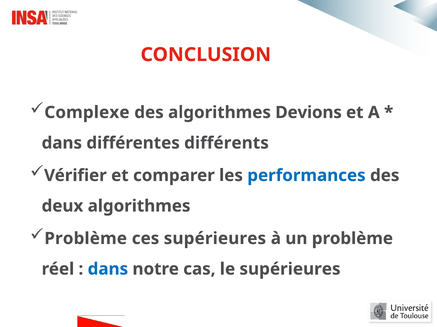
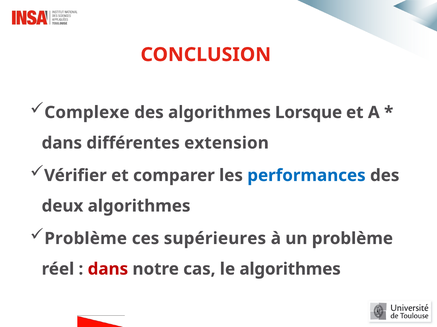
Devions: Devions -> Lorsque (309, 113)
différents: différents -> extension (226, 143)
dans colour: blue -> red (108, 270)
le supérieures: supérieures -> algorithmes (290, 270)
